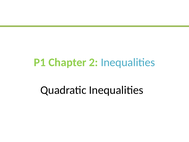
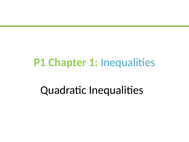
2: 2 -> 1 (94, 62)
